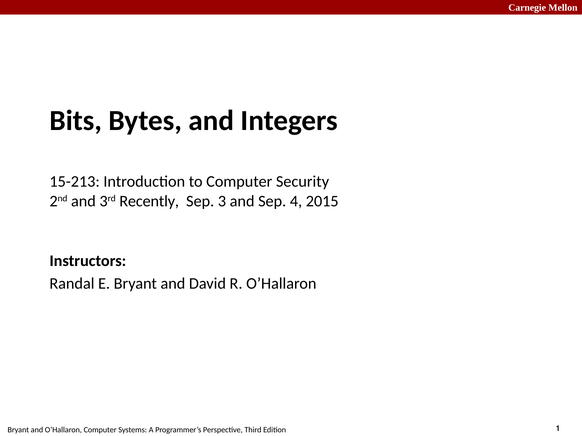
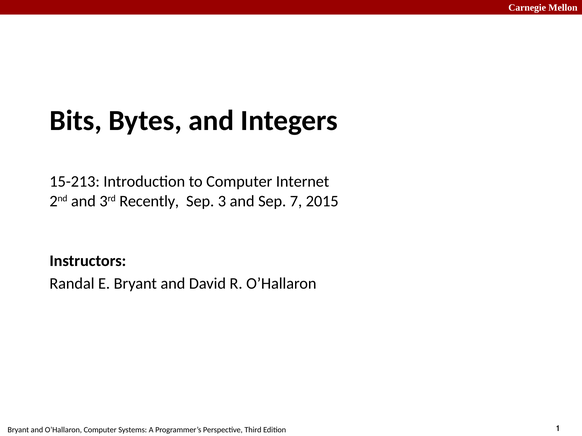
Security: Security -> Internet (303, 182)
4: 4 -> 7 (296, 201)
